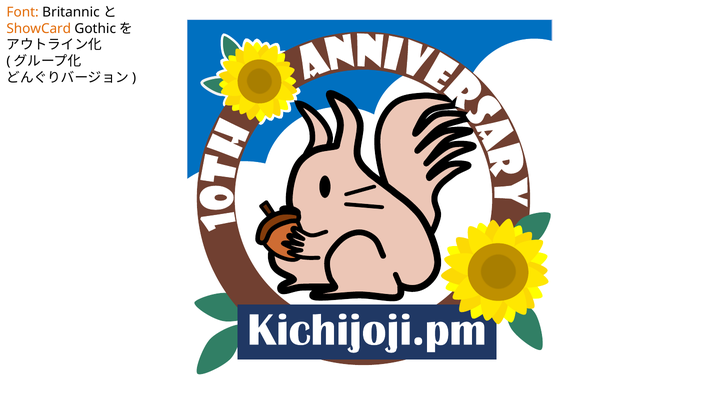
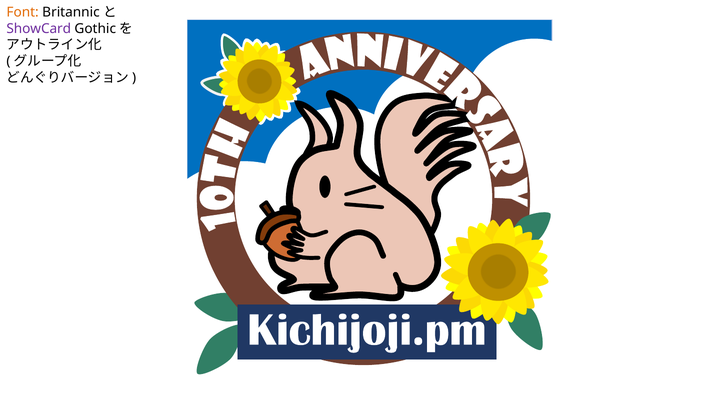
ShowCard colour: orange -> purple (39, 29)
